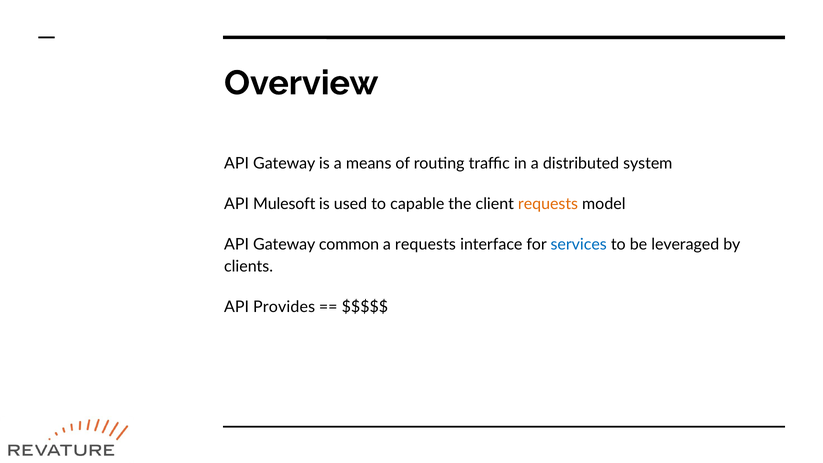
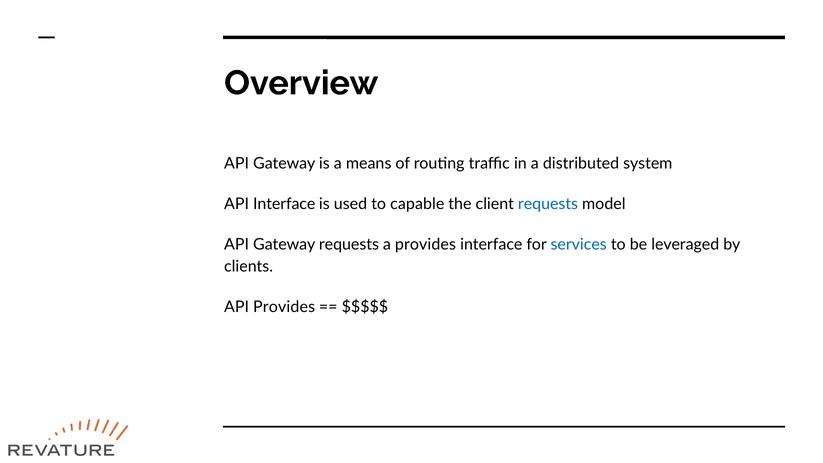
API Mulesoft: Mulesoft -> Interface (284, 204)
requests colour: orange -> blue (548, 204)
Gateway common: common -> requests (349, 244)
a requests: requests -> provides (425, 244)
